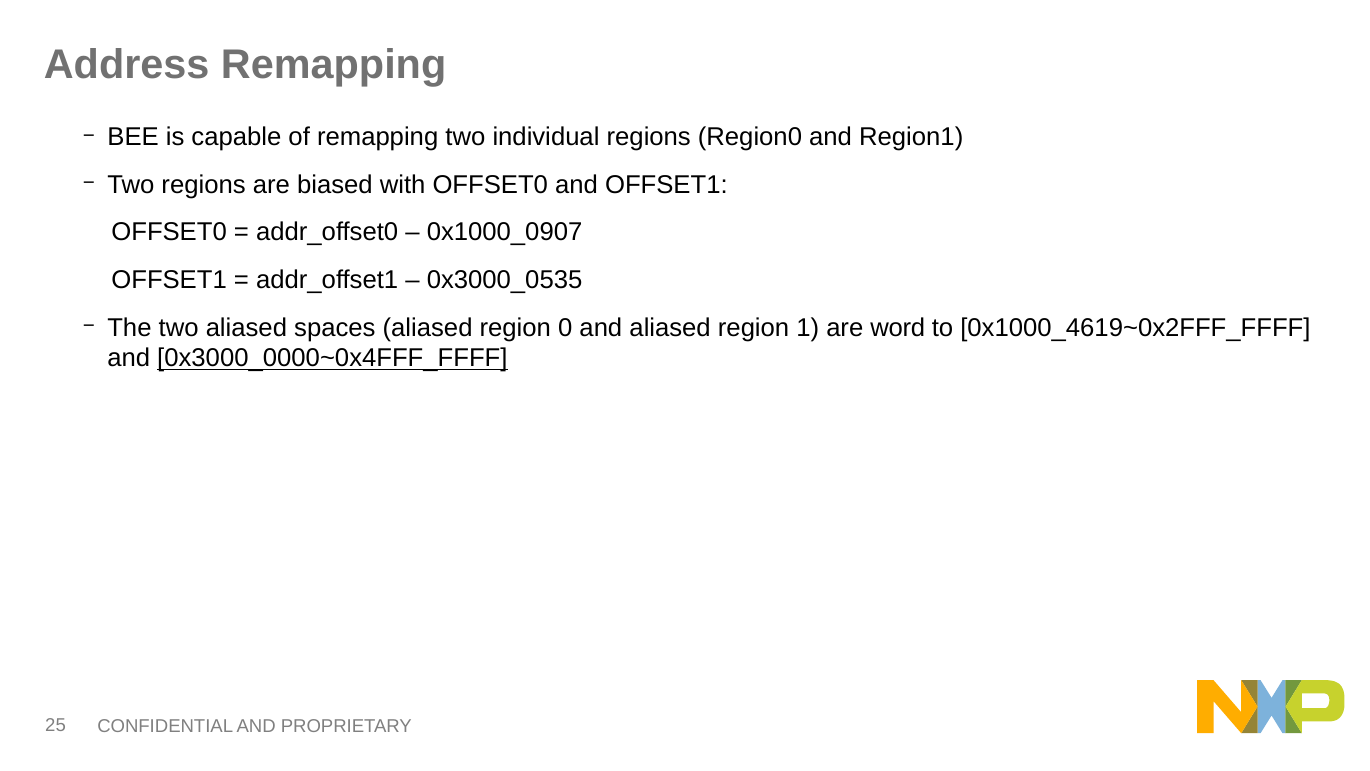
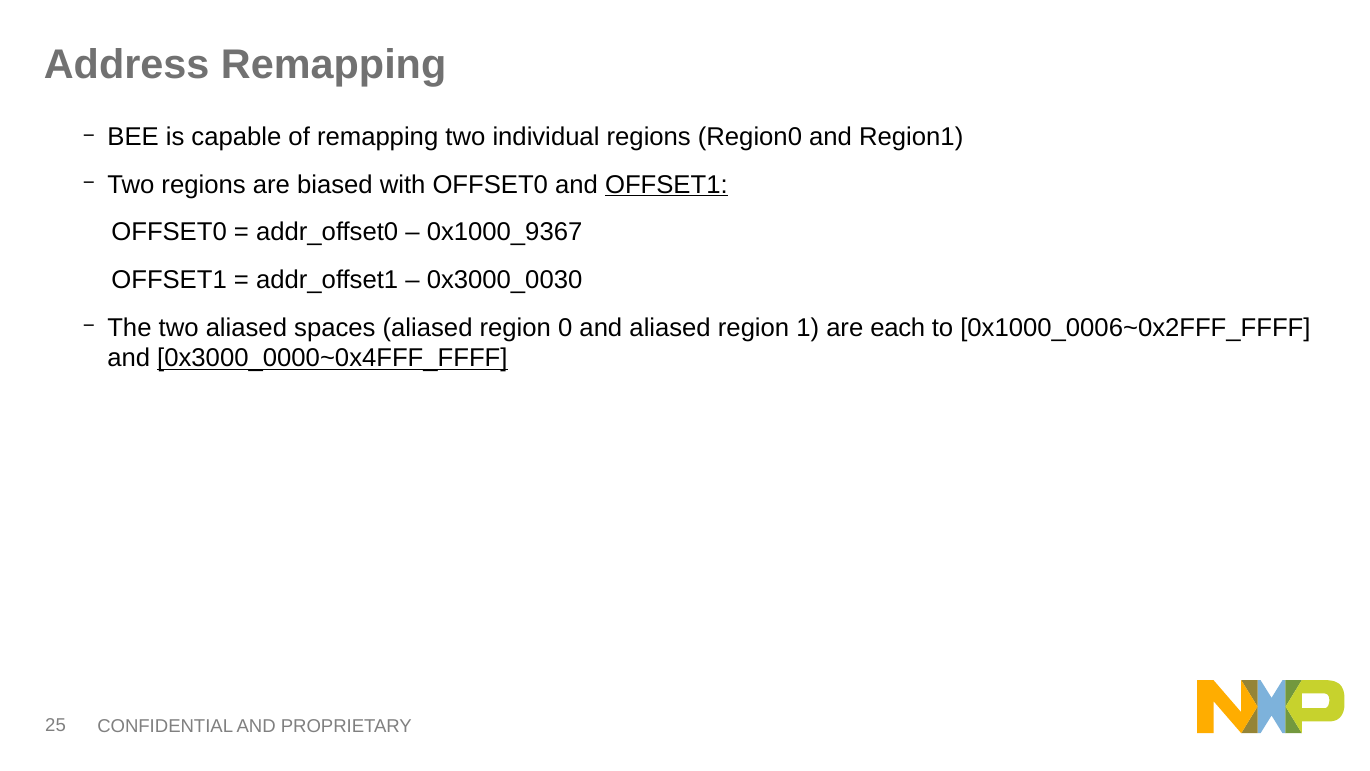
OFFSET1 underline: none -> present (666, 185)
0x1000_0907: 0x1000_0907 -> 0x1000_9367 (505, 232)
0x3000_0535: 0x3000_0535 -> 0x3000_0030 (505, 280)
word: word -> each (898, 327)
0x1000_4619~0x2FFF_FFFF: 0x1000_4619~0x2FFF_FFFF -> 0x1000_0006~0x2FFF_FFFF (1135, 327)
